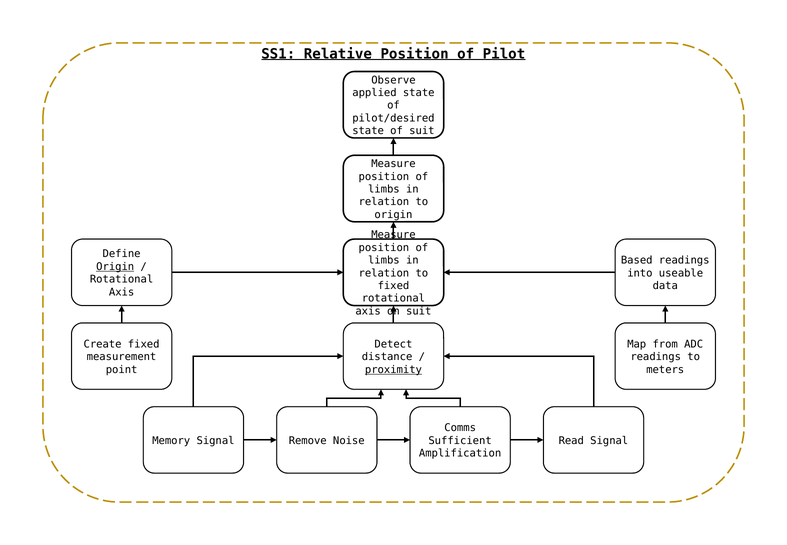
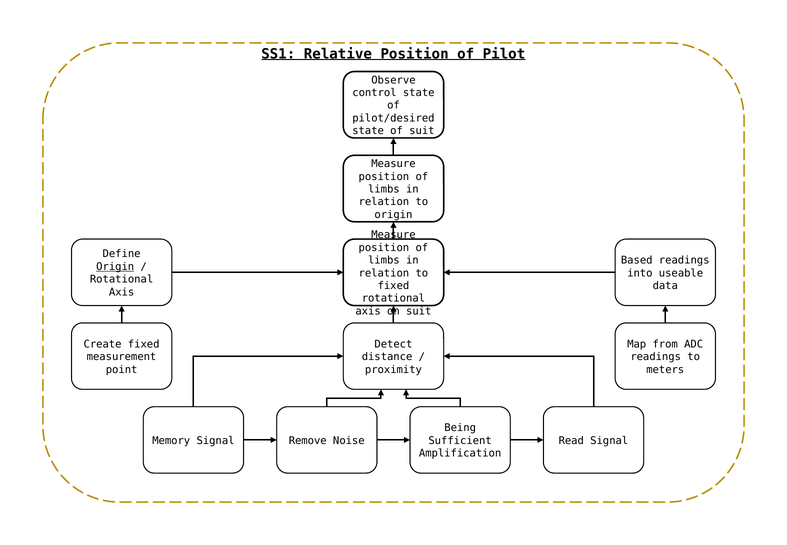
applied: applied -> control (374, 93)
proximity underline: present -> none (393, 369)
Comms: Comms -> Being (460, 428)
